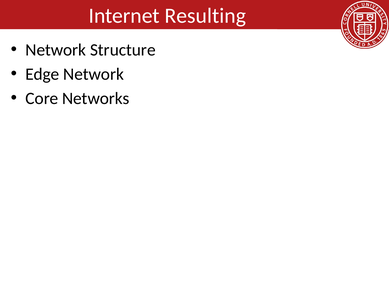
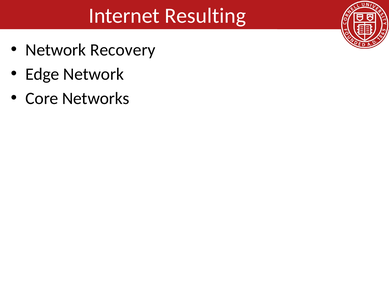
Structure: Structure -> Recovery (123, 50)
